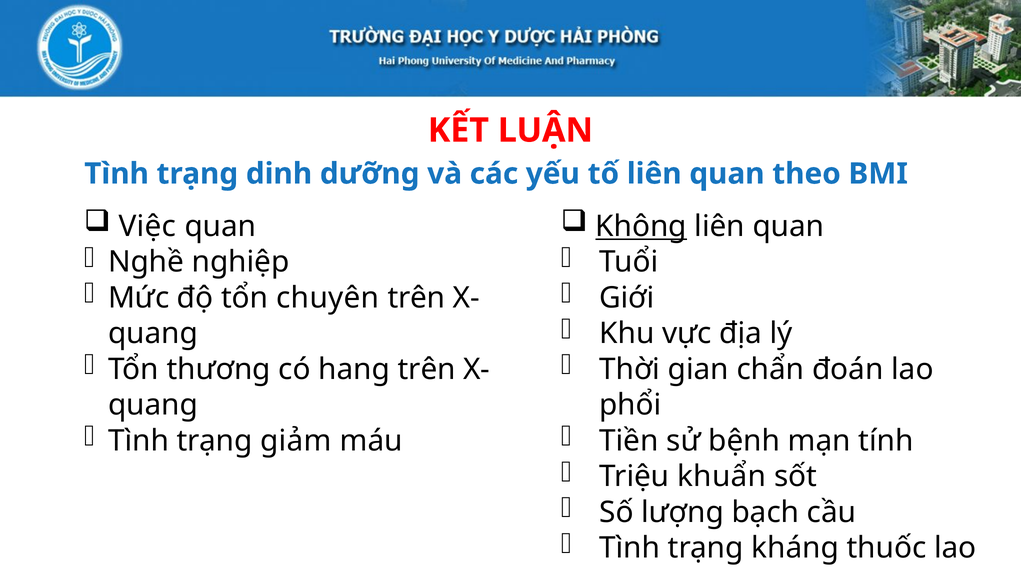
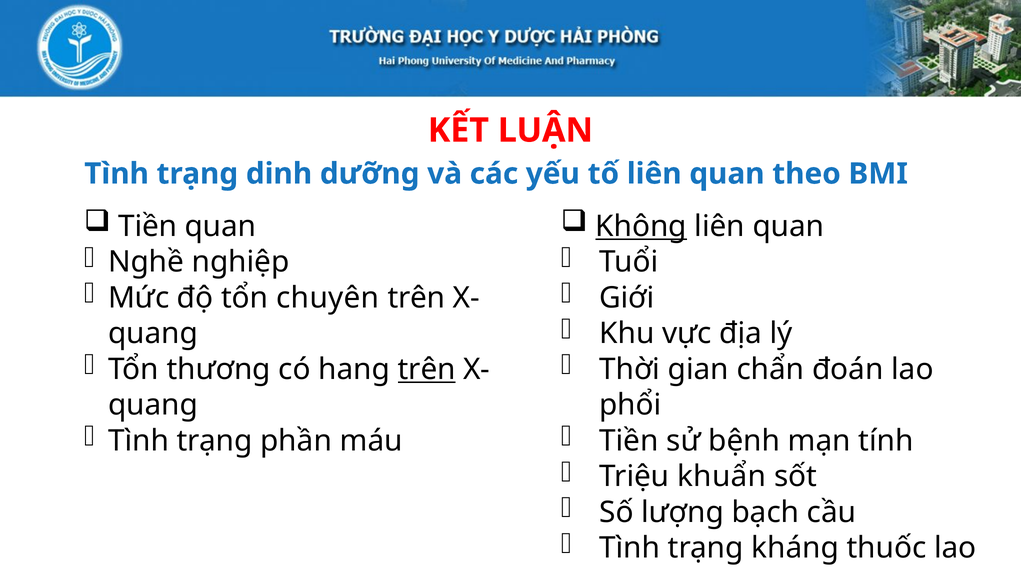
Việc: Việc -> Tiền (148, 227)
trên underline: none -> present (427, 370)
giảm: giảm -> phần (296, 441)
